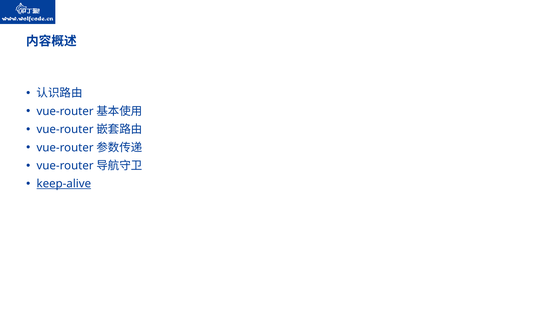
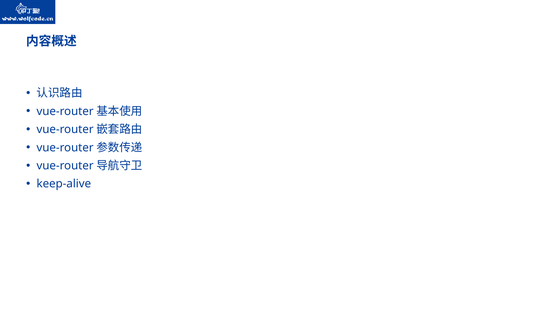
keep-alive underline: present -> none (64, 184)
